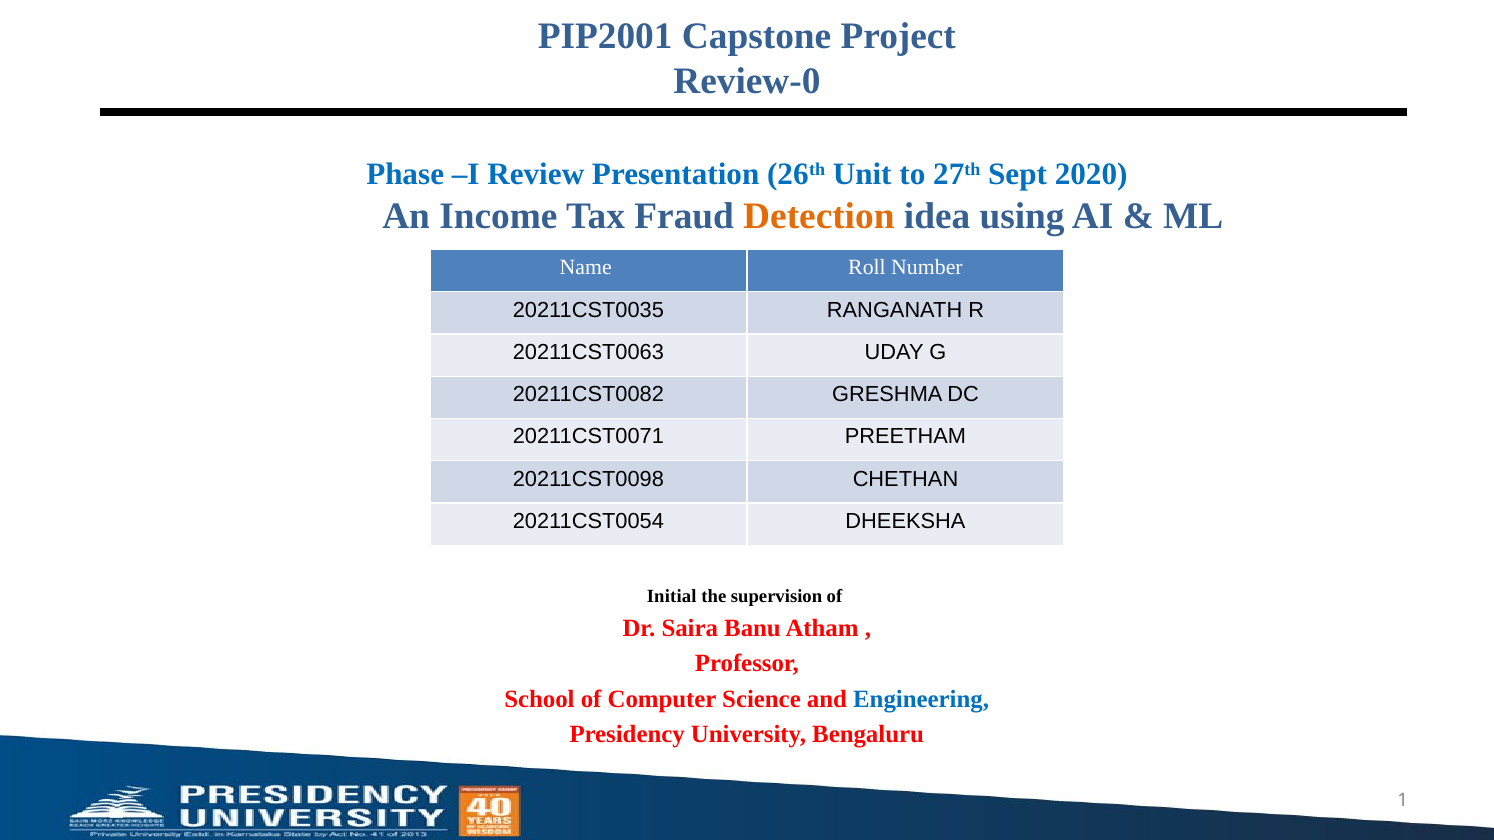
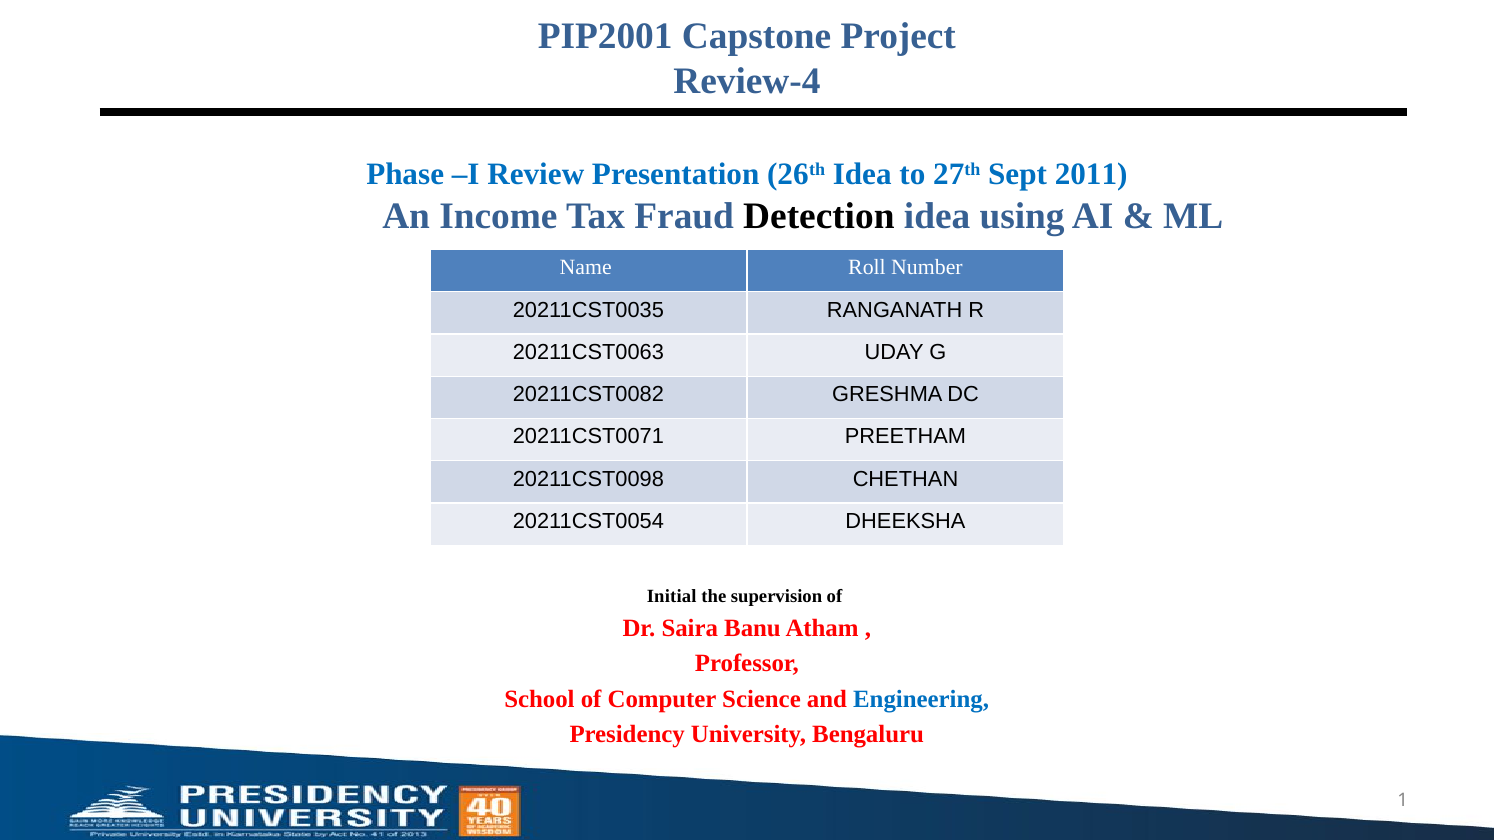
Review-0: Review-0 -> Review-4 (747, 81)
26th Unit: Unit -> Idea (862, 174)
2020: 2020 -> 2011 (1091, 174)
Detection colour: orange -> black (819, 216)
